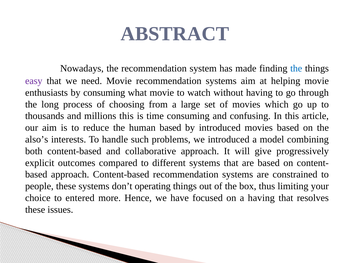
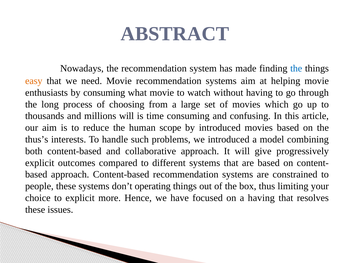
easy colour: purple -> orange (34, 81)
millions this: this -> will (127, 116)
human based: based -> scope (170, 127)
also’s: also’s -> thus’s (37, 139)
to entered: entered -> explicit (80, 198)
